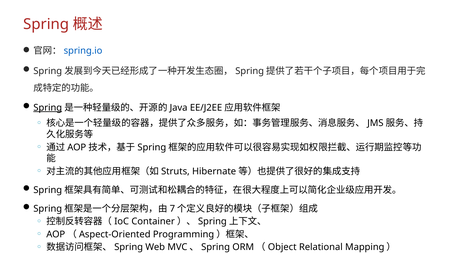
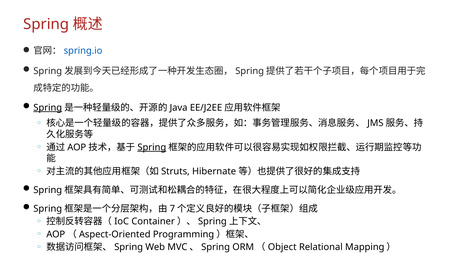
Spring underline: none -> present (152, 147)
